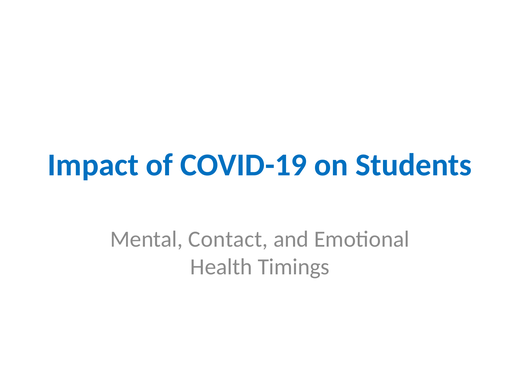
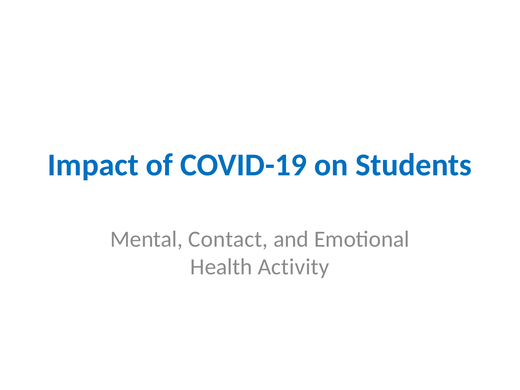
Timings: Timings -> Activity (293, 267)
